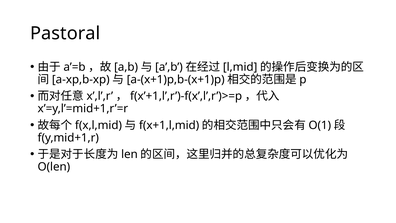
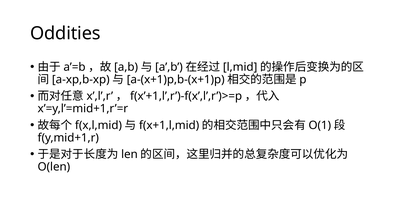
Pastoral: Pastoral -> Oddities (65, 33)
